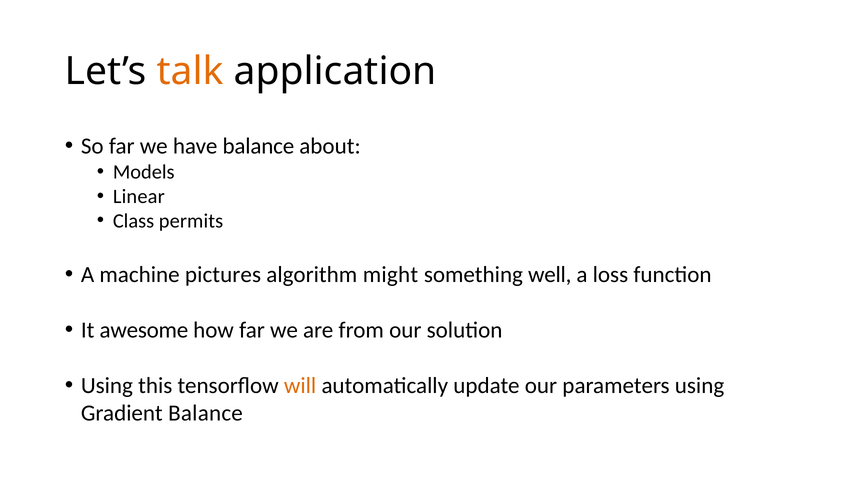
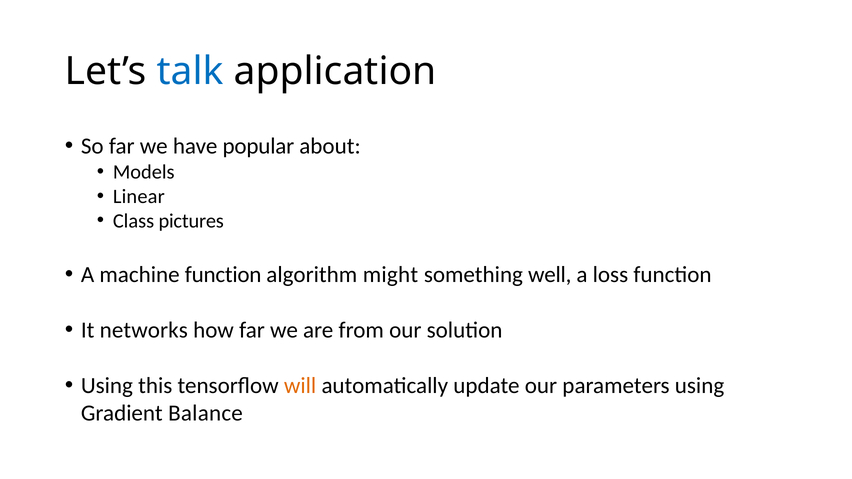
talk colour: orange -> blue (190, 72)
have balance: balance -> popular (258, 146)
permits: permits -> pictures (191, 221)
machine pictures: pictures -> function (223, 275)
awesome: awesome -> networks (144, 330)
